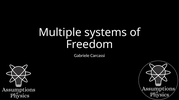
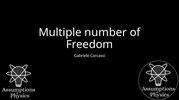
systems: systems -> number (106, 33)
